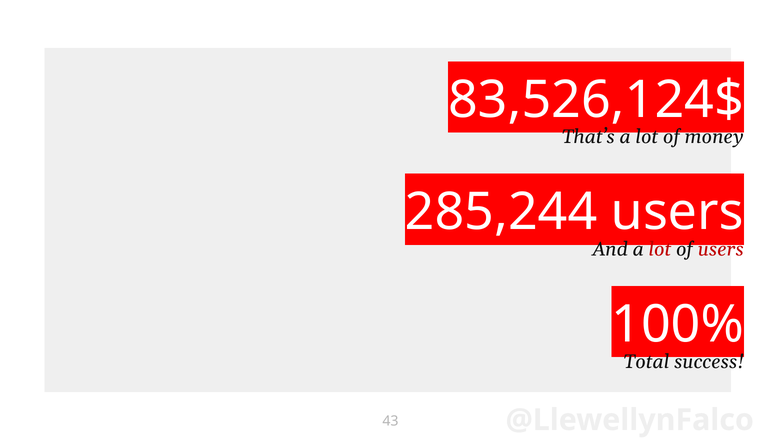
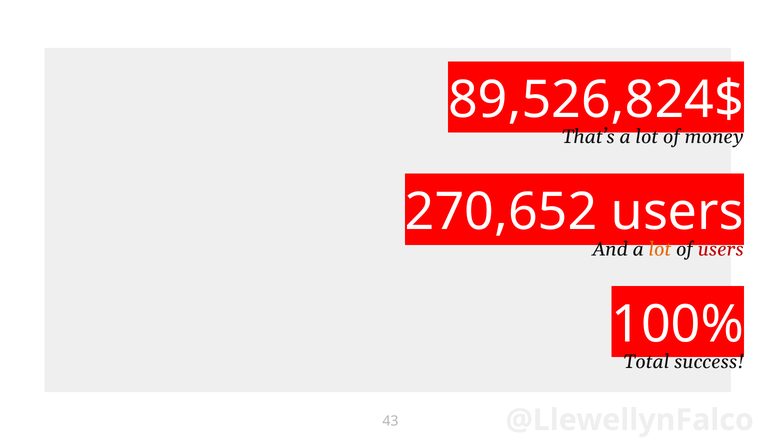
83,526,124$: 83,526,124$ -> 89,526,824$ (596, 100)
285,244: 285,244 -> 270,652 (501, 212)
lot colour: red -> orange (660, 249)
